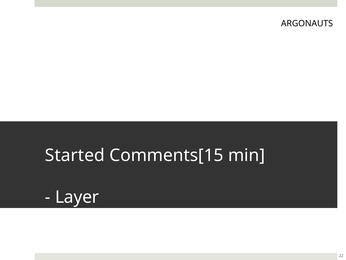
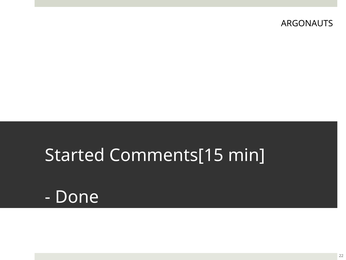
Layer: Layer -> Done (77, 197)
